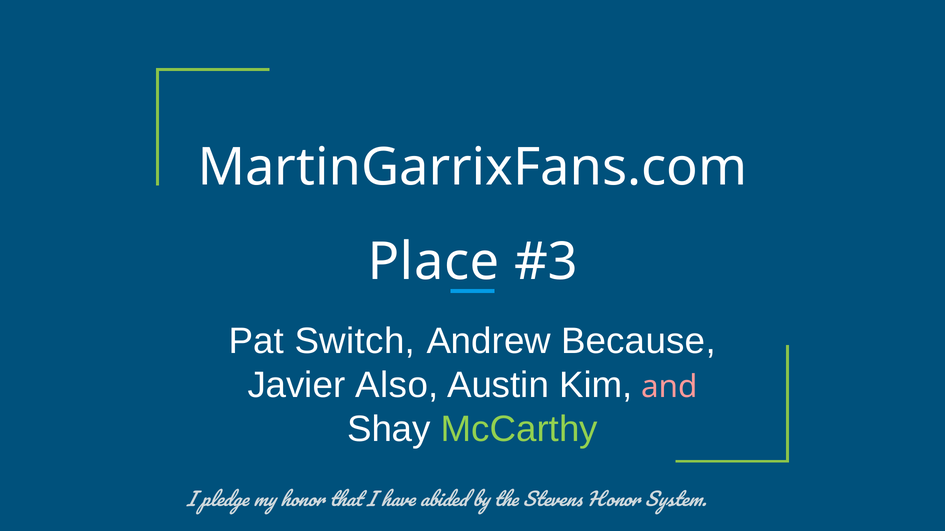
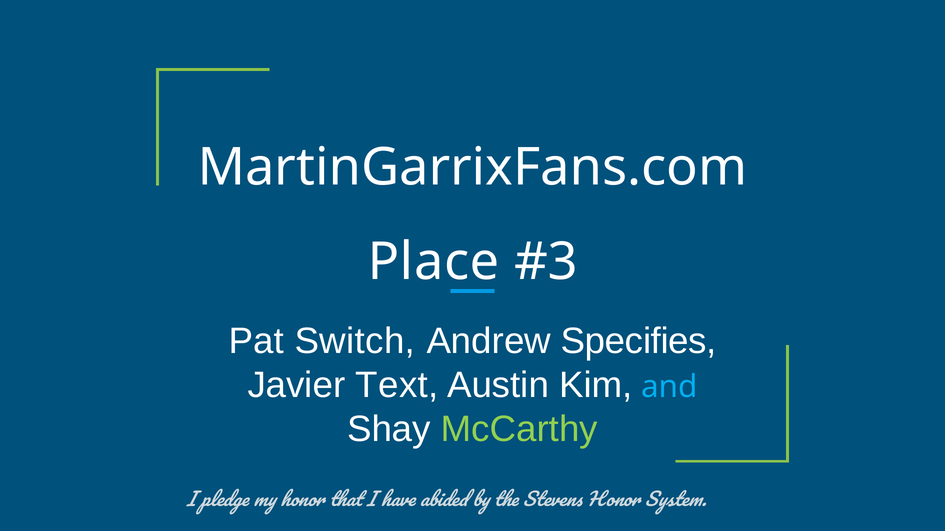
Because: Because -> Specifies (639, 341)
Also: Also -> Text (397, 385)
and colour: pink -> light blue (669, 387)
